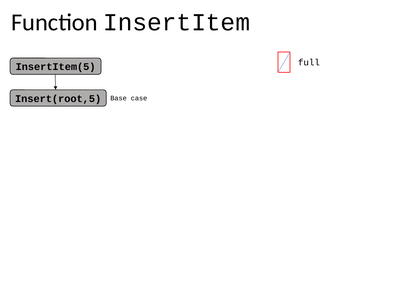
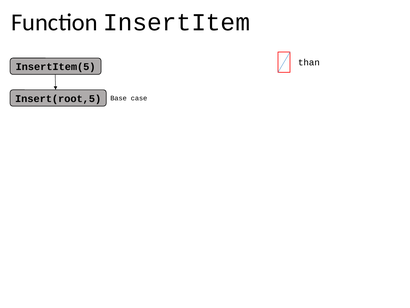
full: full -> than (309, 62)
